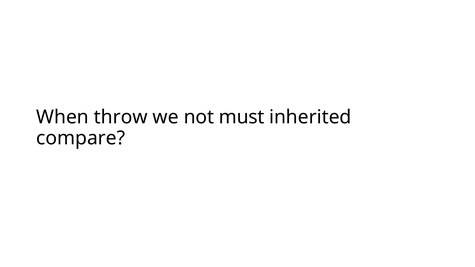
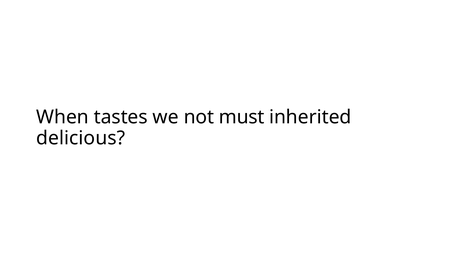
throw: throw -> tastes (121, 117)
compare: compare -> delicious (81, 138)
